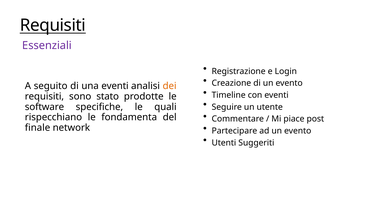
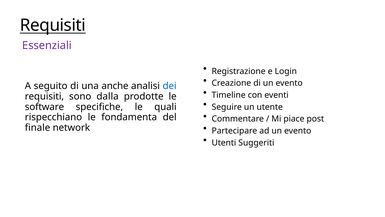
una eventi: eventi -> anche (115, 86)
dei colour: orange -> blue (170, 86)
stato: stato -> dalla (108, 96)
